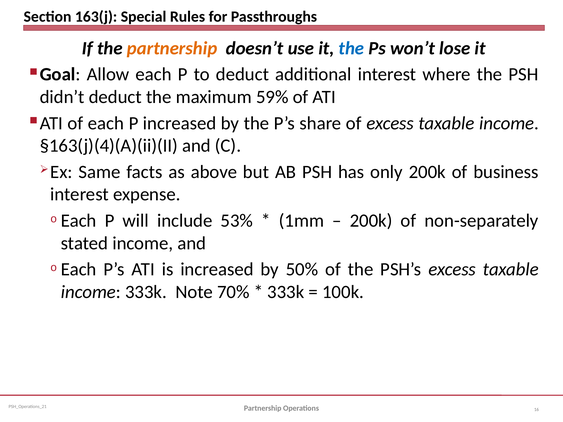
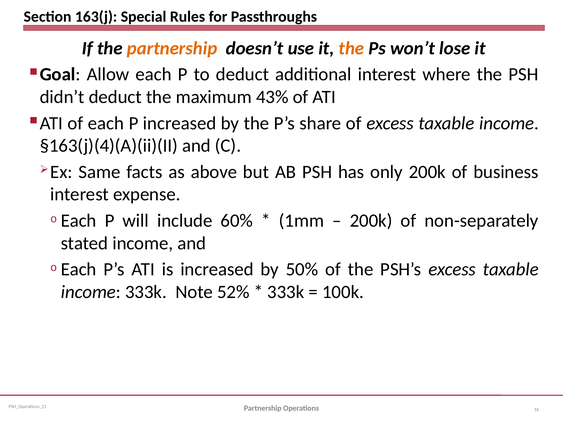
the colour: blue -> orange (351, 48)
59%: 59% -> 43% (272, 97)
53%: 53% -> 60% (237, 221)
70%: 70% -> 52% (233, 292)
